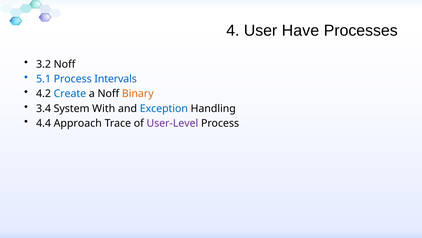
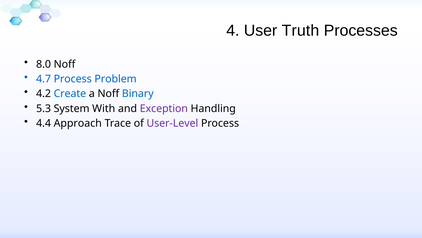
Have: Have -> Truth (300, 30)
3.2: 3.2 -> 8.0 (44, 64)
5.1: 5.1 -> 4.7 (44, 79)
Intervals: Intervals -> Problem (116, 79)
Binary colour: orange -> blue (138, 94)
3.4: 3.4 -> 5.3 (44, 108)
Exception colour: blue -> purple (164, 108)
